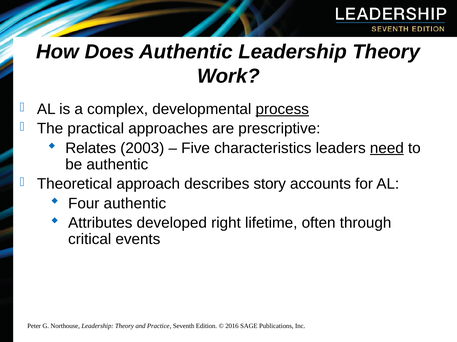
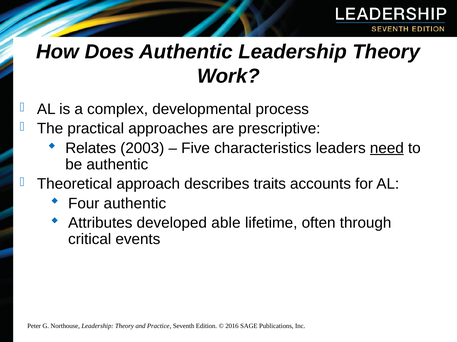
process underline: present -> none (282, 109)
story: story -> traits (270, 184)
right: right -> able (226, 223)
